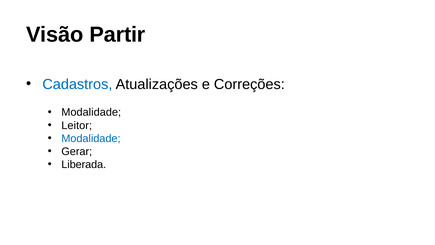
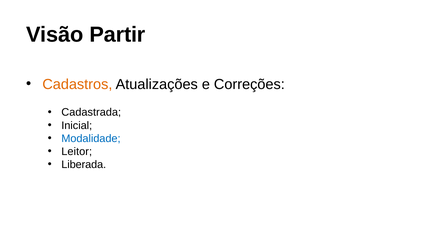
Cadastros colour: blue -> orange (77, 84)
Modalidade: Modalidade -> Cadastrada (91, 112)
Leitor: Leitor -> Inicial (77, 125)
Gerar: Gerar -> Leitor (77, 151)
